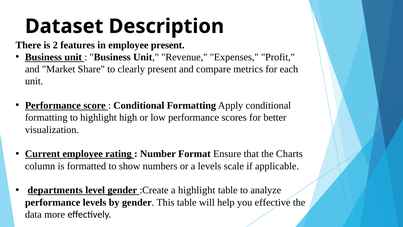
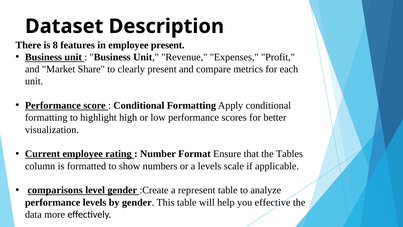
2: 2 -> 8 (55, 45)
Charts: Charts -> Tables (289, 154)
departments: departments -> comparisons (55, 190)
a highlight: highlight -> represent (197, 190)
